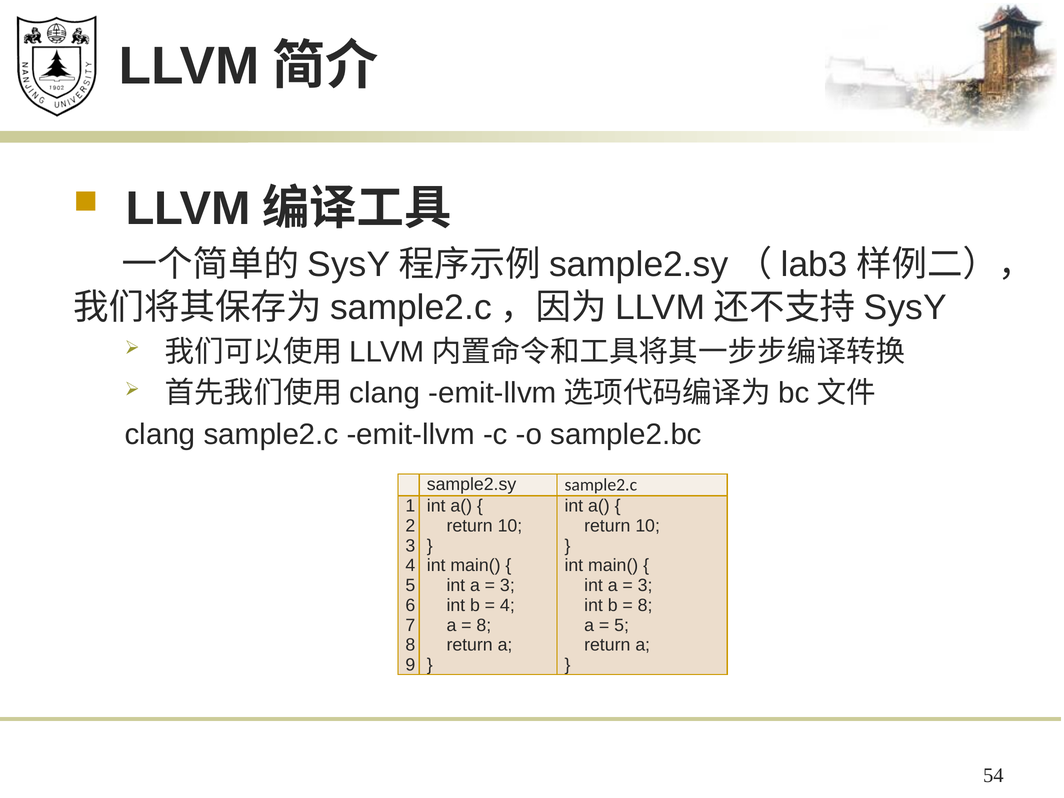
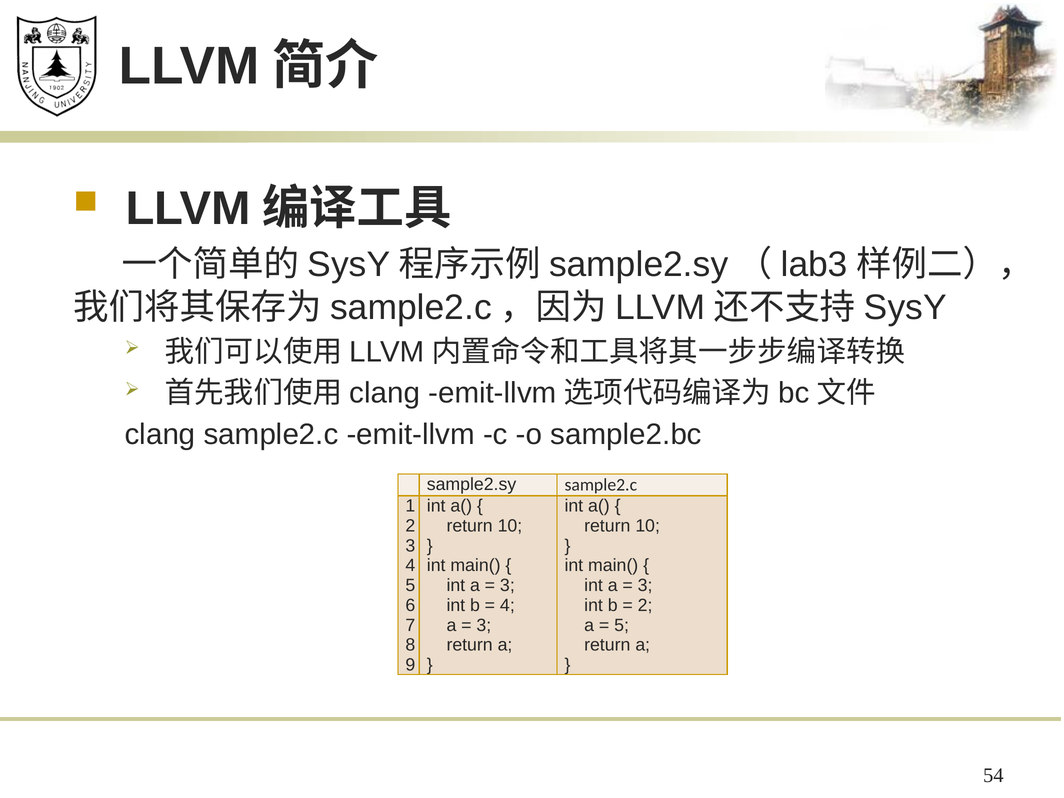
8: 8 -> 2 (645, 605)
8: 8 -> 3 (484, 625)
